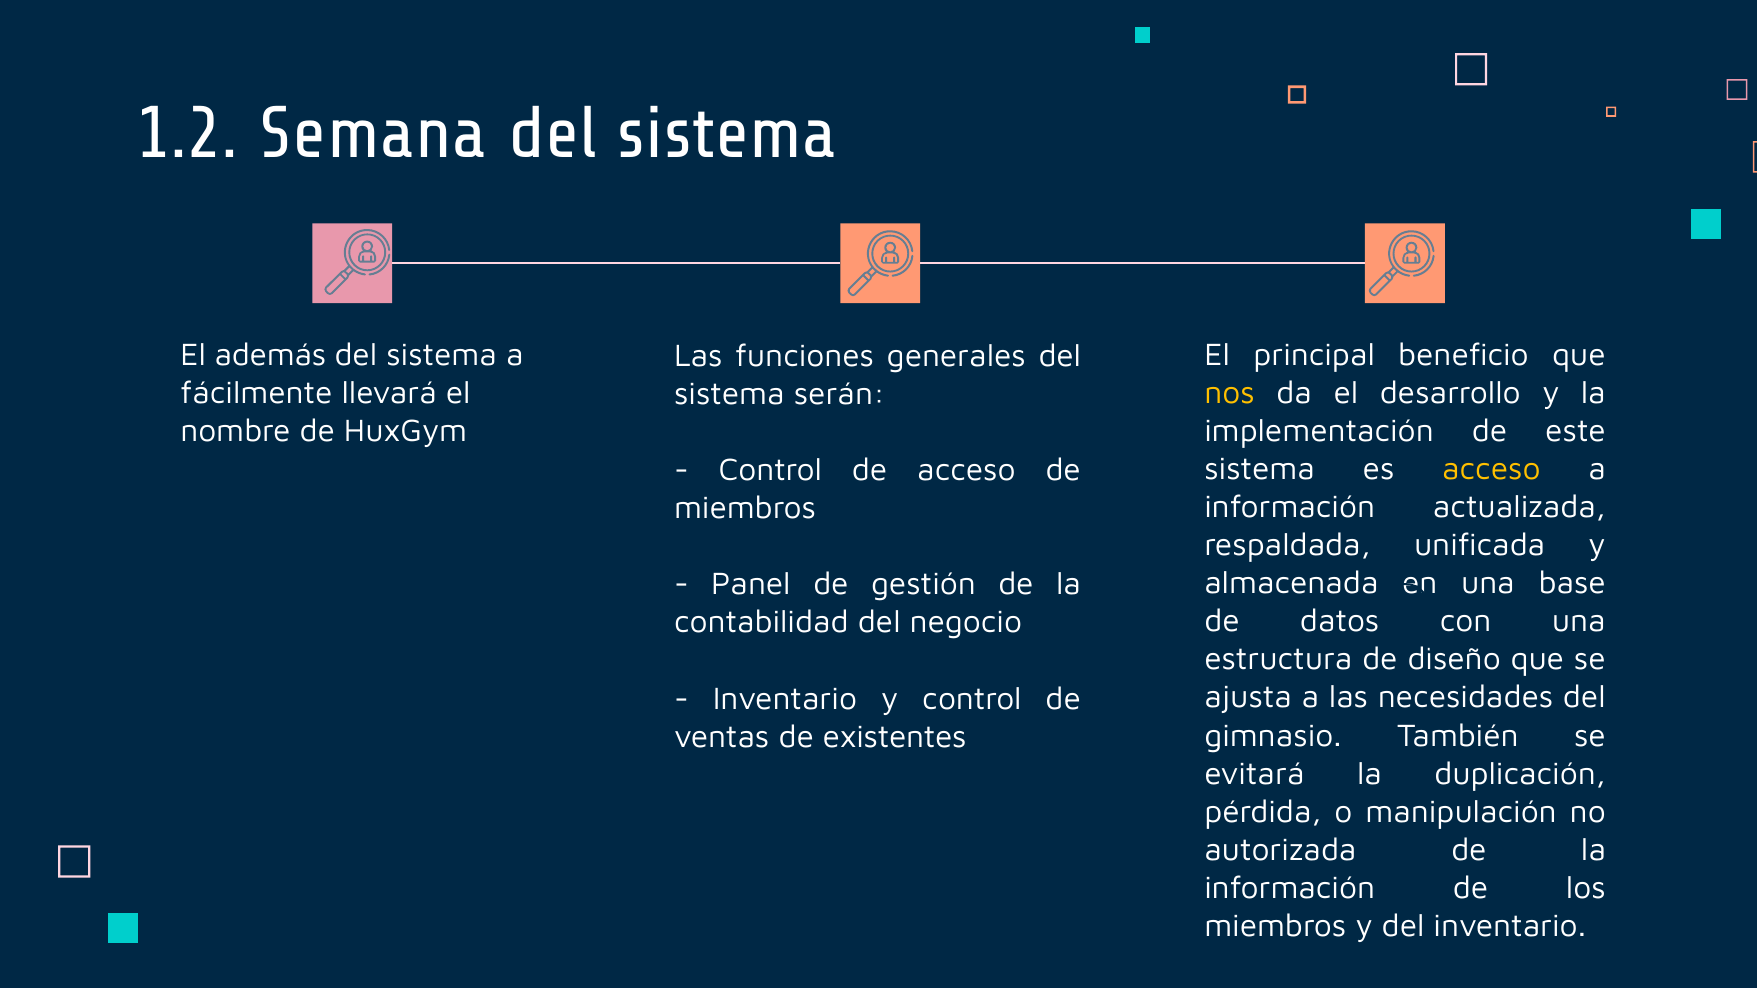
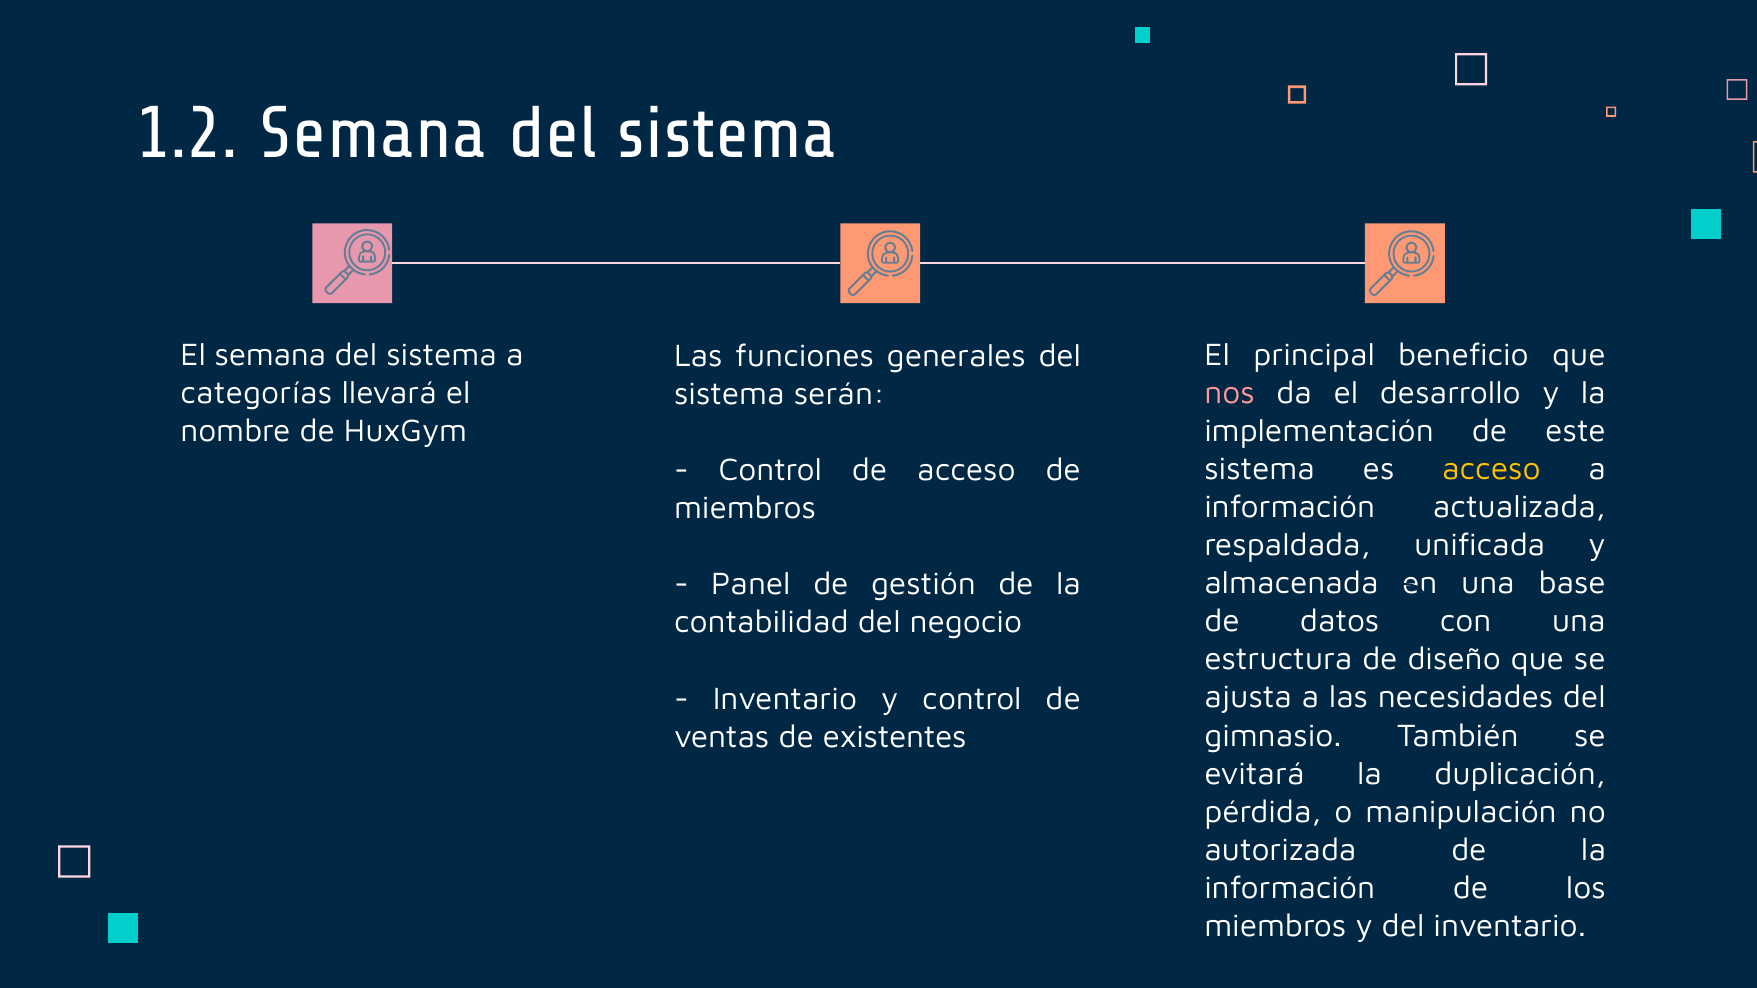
El además: además -> semana (270, 355)
fácilmente: fácilmente -> categorías (256, 393)
nos colour: yellow -> pink (1230, 393)
